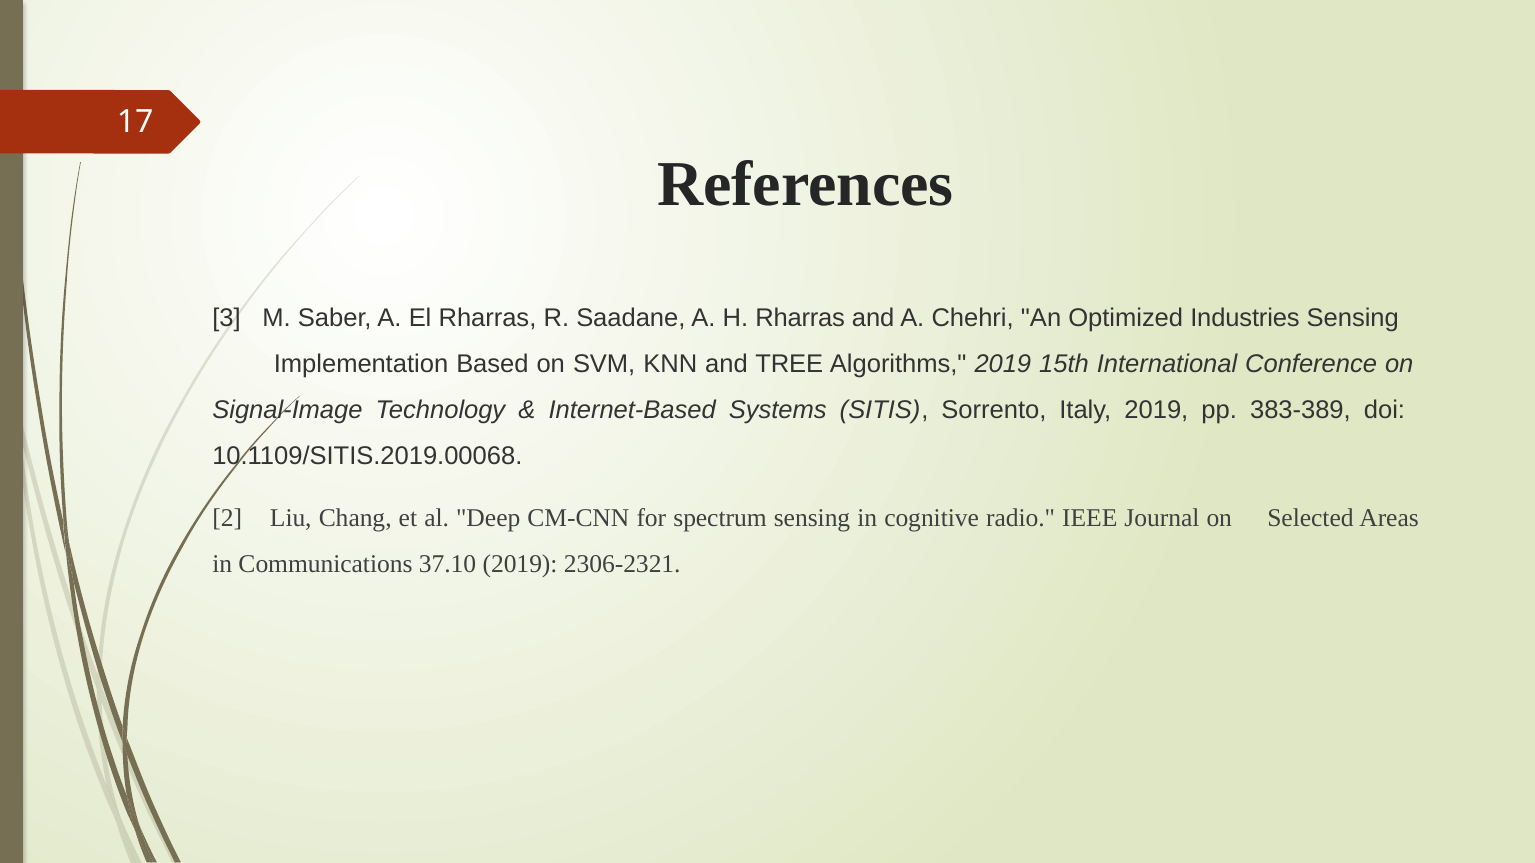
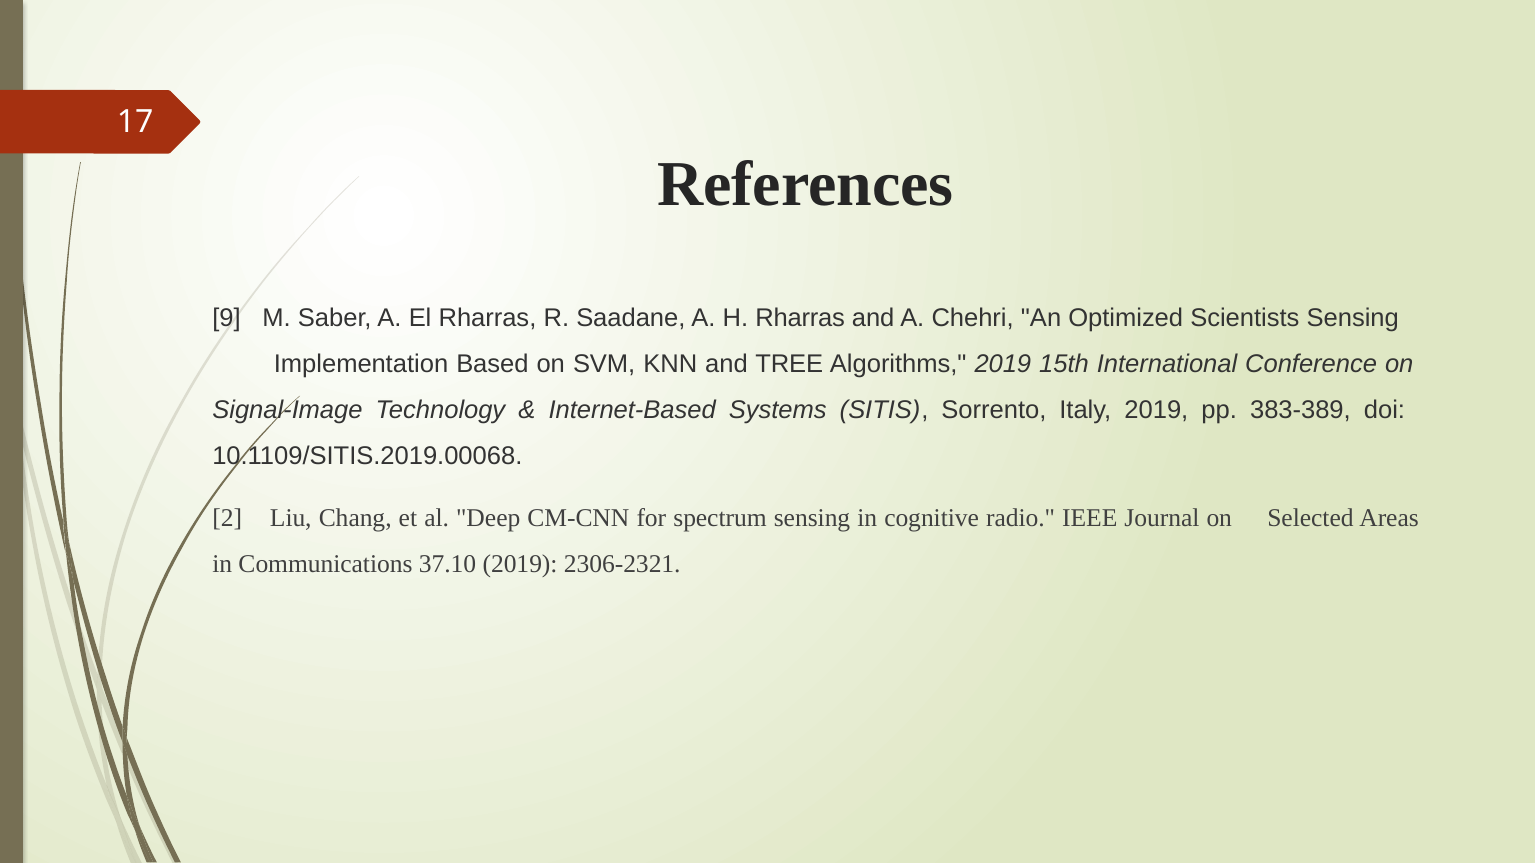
3: 3 -> 9 (227, 318)
Industries: Industries -> Scientists (1245, 318)
